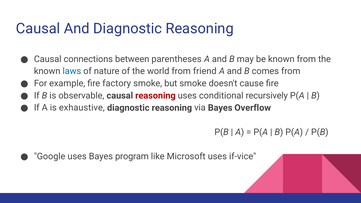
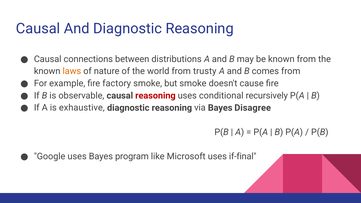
parentheses: parentheses -> distributions (177, 59)
laws colour: blue -> orange (72, 71)
friend: friend -> trusty (205, 71)
Overflow: Overflow -> Disagree (253, 108)
if-vice: if-vice -> if-final (243, 156)
